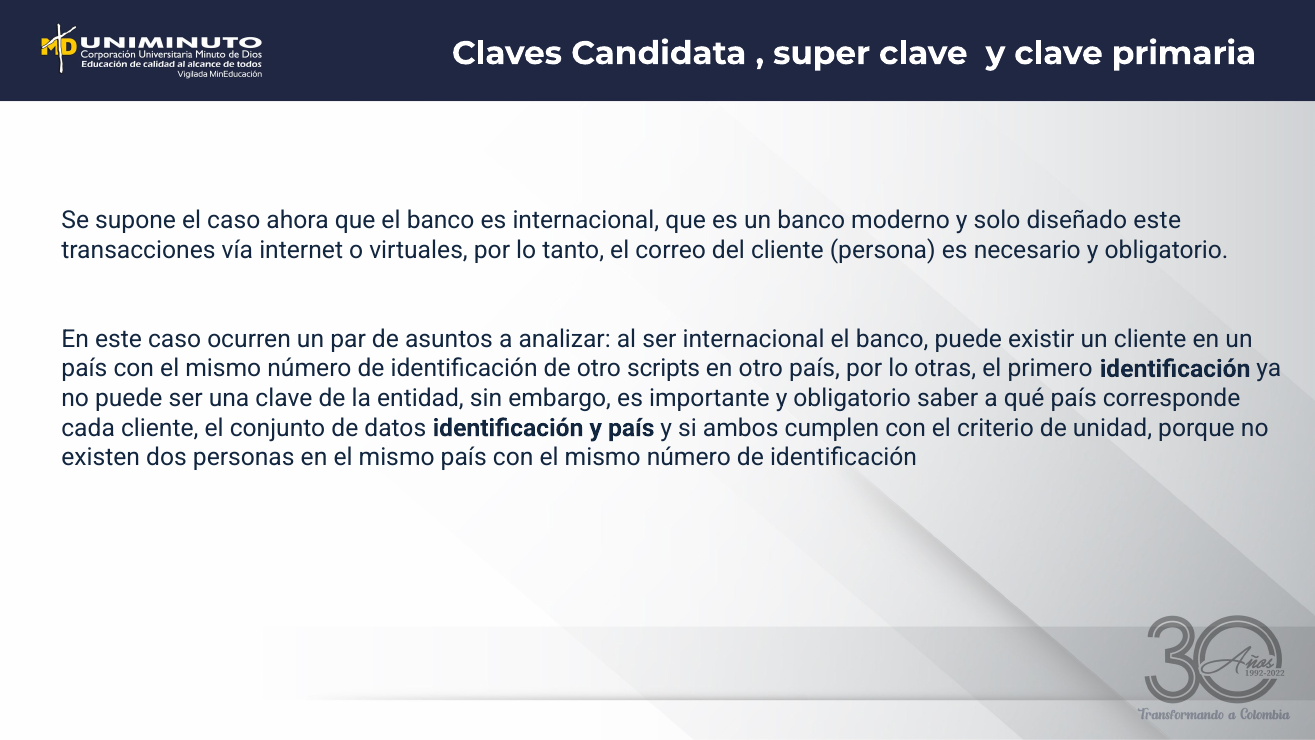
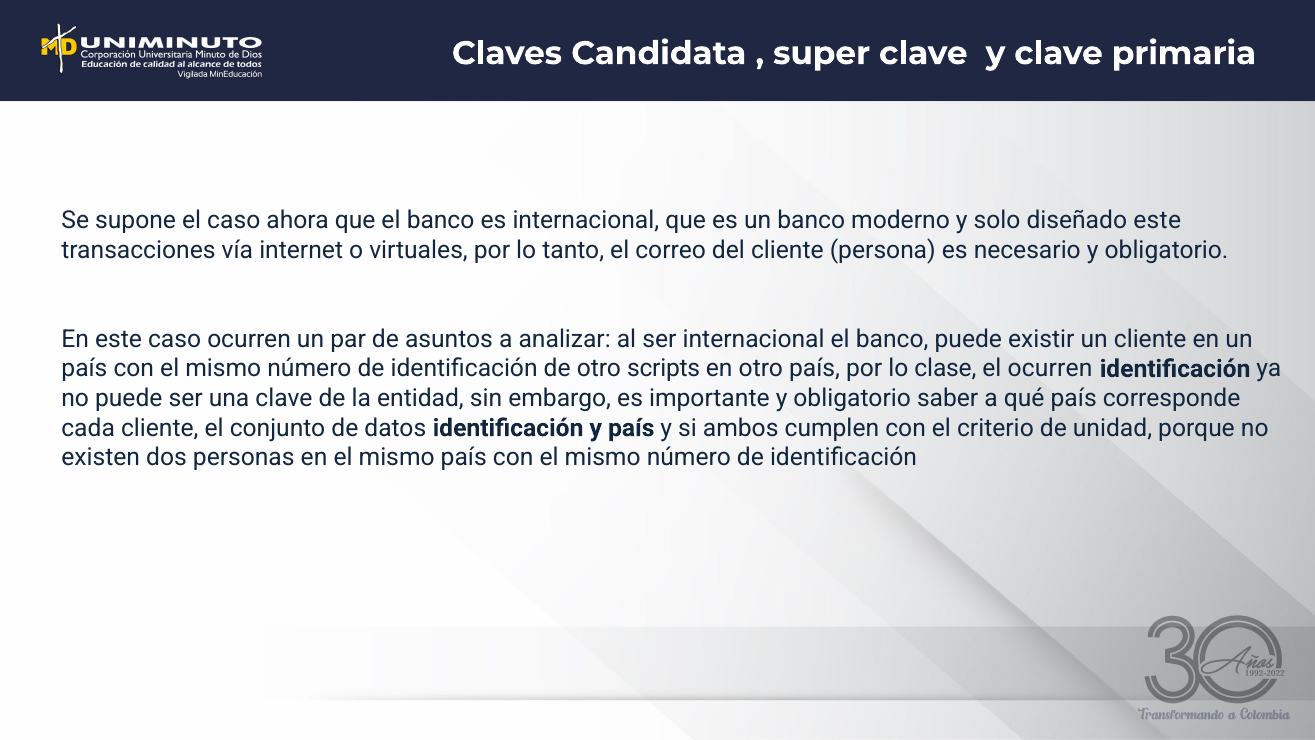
otras: otras -> clase (945, 369)
el primero: primero -> ocurren (1050, 369)
